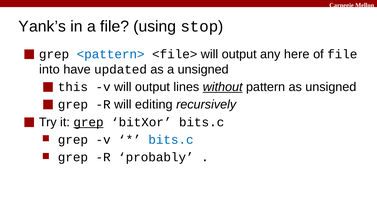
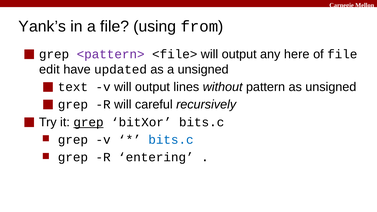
stop: stop -> from (199, 26)
<pattern> colour: blue -> purple (111, 54)
into: into -> edit (49, 69)
this: this -> text (73, 87)
without underline: present -> none (223, 87)
editing: editing -> careful (154, 105)
probably: probably -> entering (156, 157)
